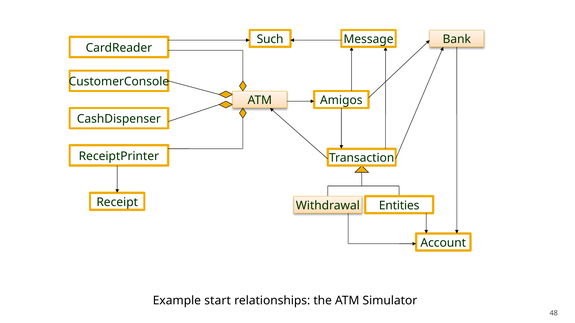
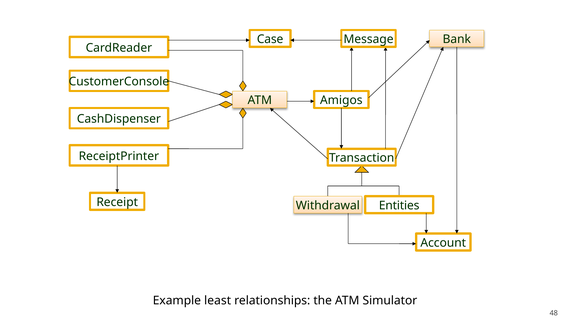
Such: Such -> Case (270, 39)
start: start -> least (218, 301)
